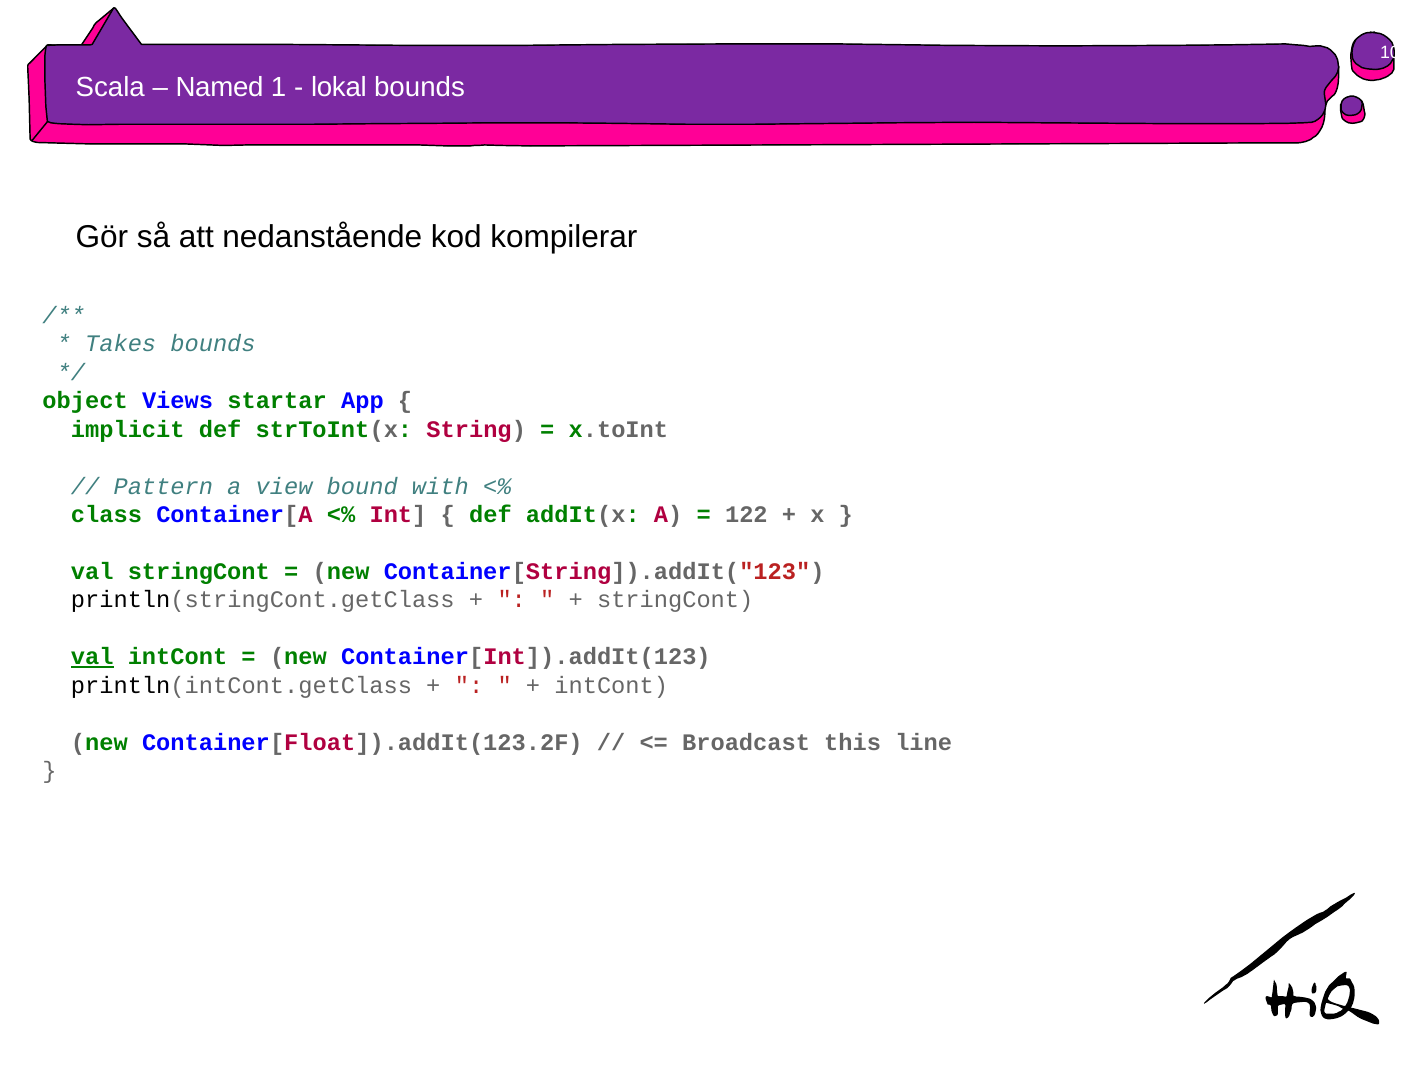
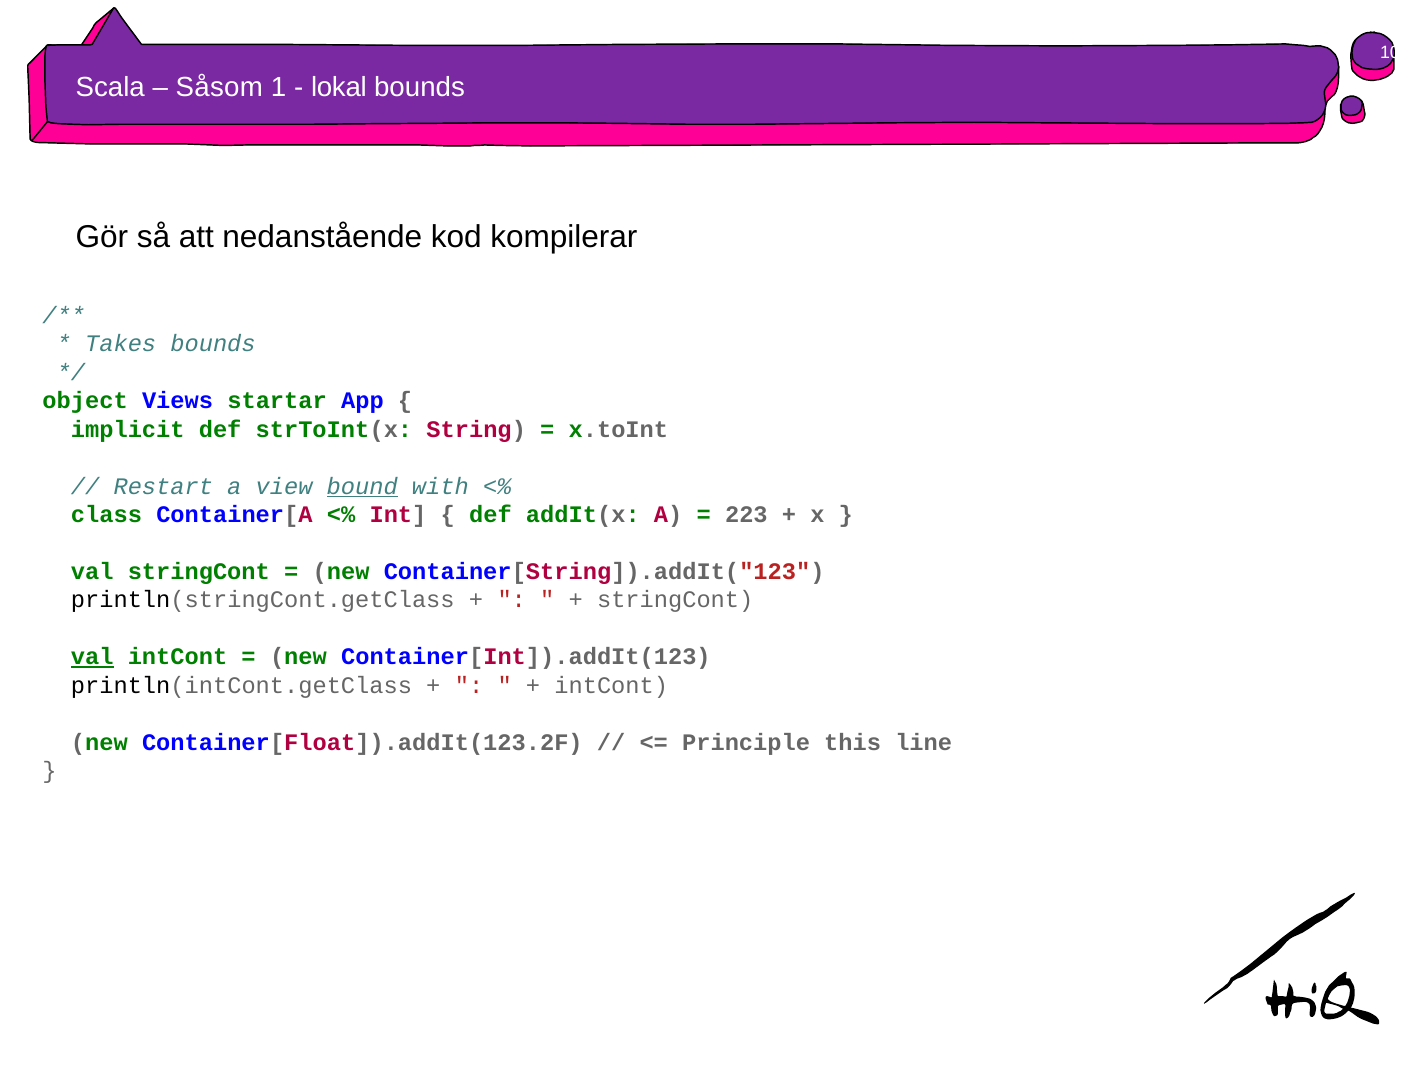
Named: Named -> Såsom (219, 87)
Pattern: Pattern -> Restart (163, 486)
bound underline: none -> present (362, 486)
122: 122 -> 223 (746, 514)
Broadcast: Broadcast -> Principle (746, 742)
